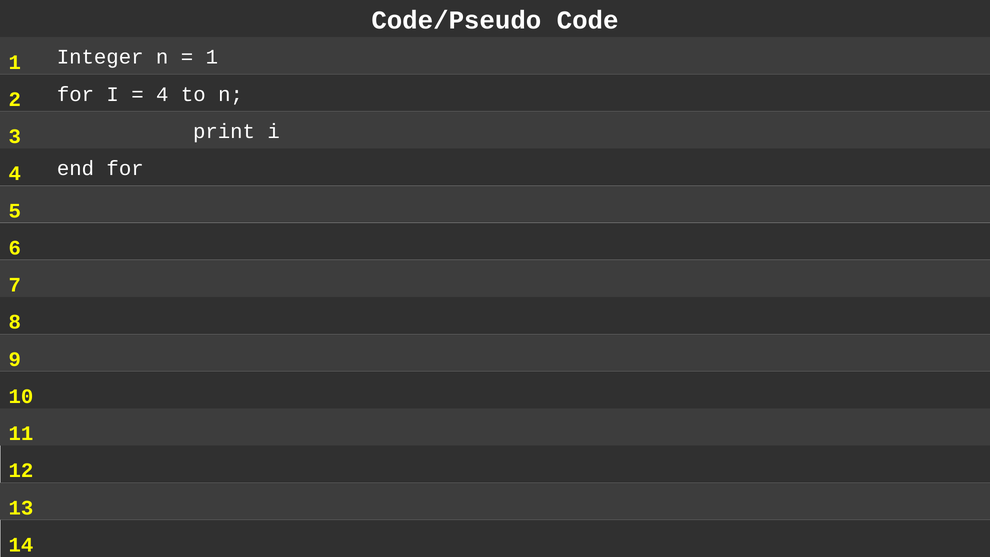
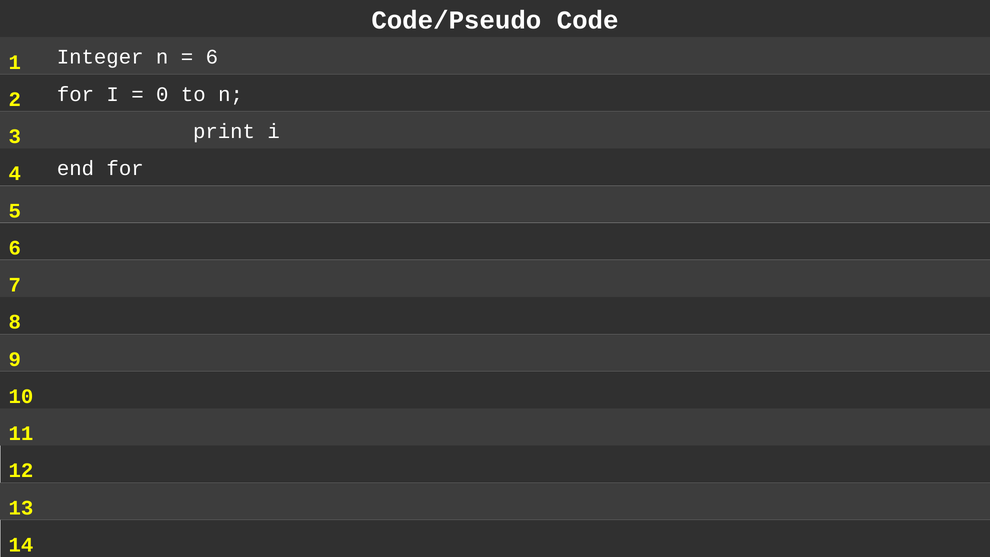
1: 1 -> 6 (212, 57)
4: 4 -> 0 (162, 94)
